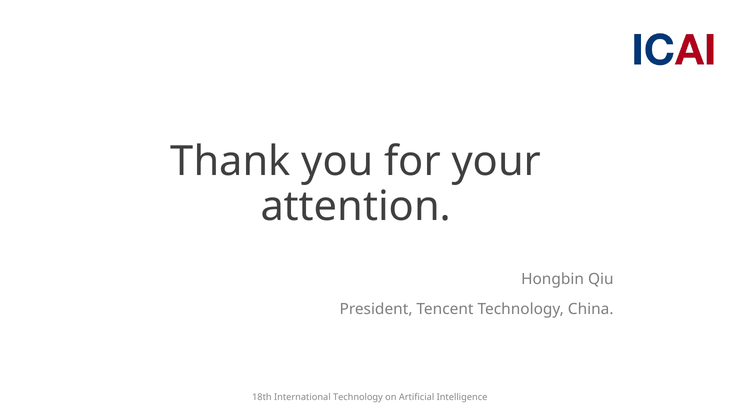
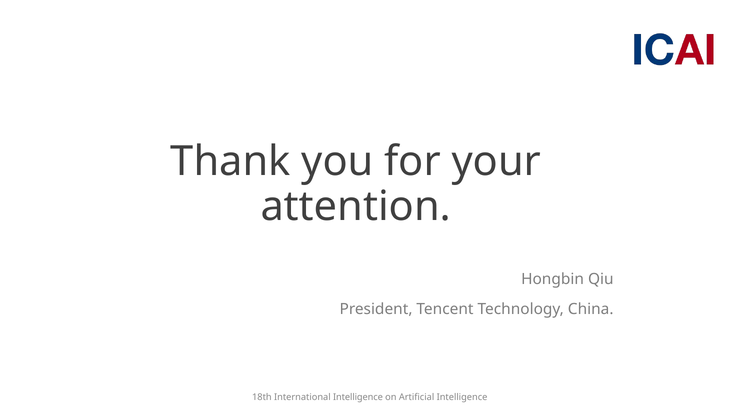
International Technology: Technology -> Intelligence (358, 398)
